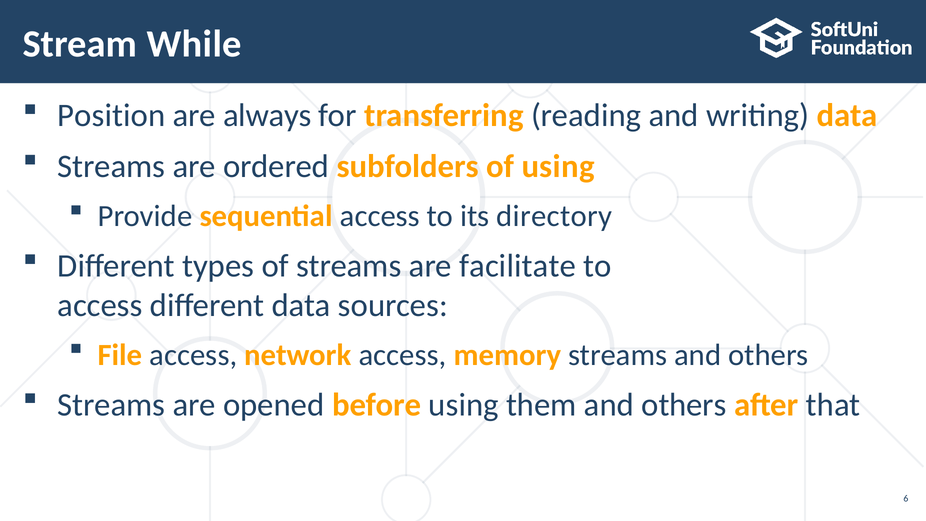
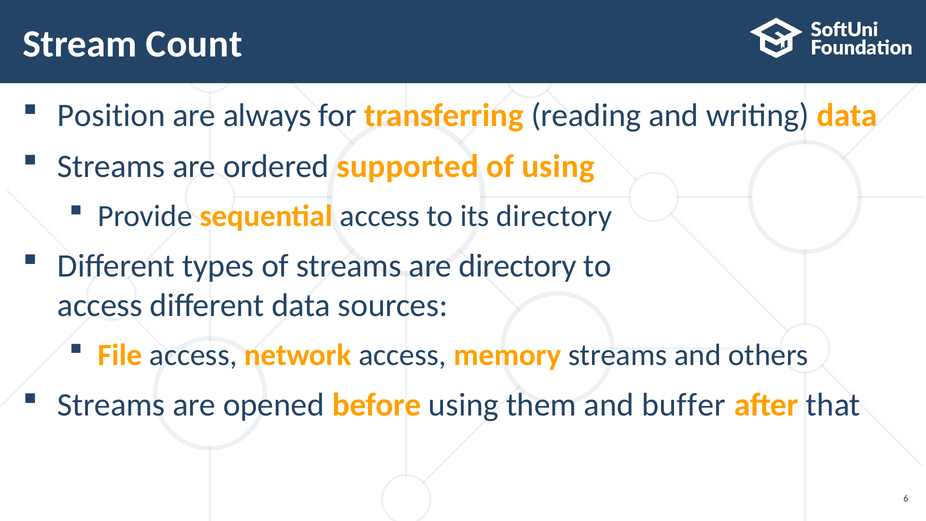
While: While -> Count (194, 44)
subfolders: subfolders -> supported (408, 166)
are facilitate: facilitate -> directory (518, 266)
them and others: others -> buffer (684, 405)
